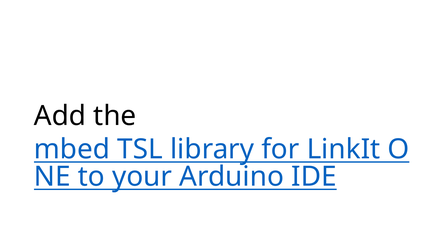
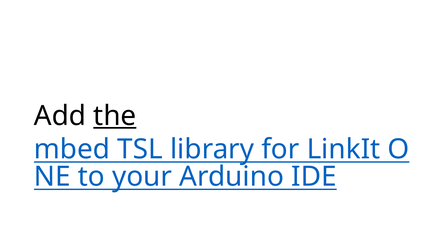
the underline: none -> present (115, 116)
